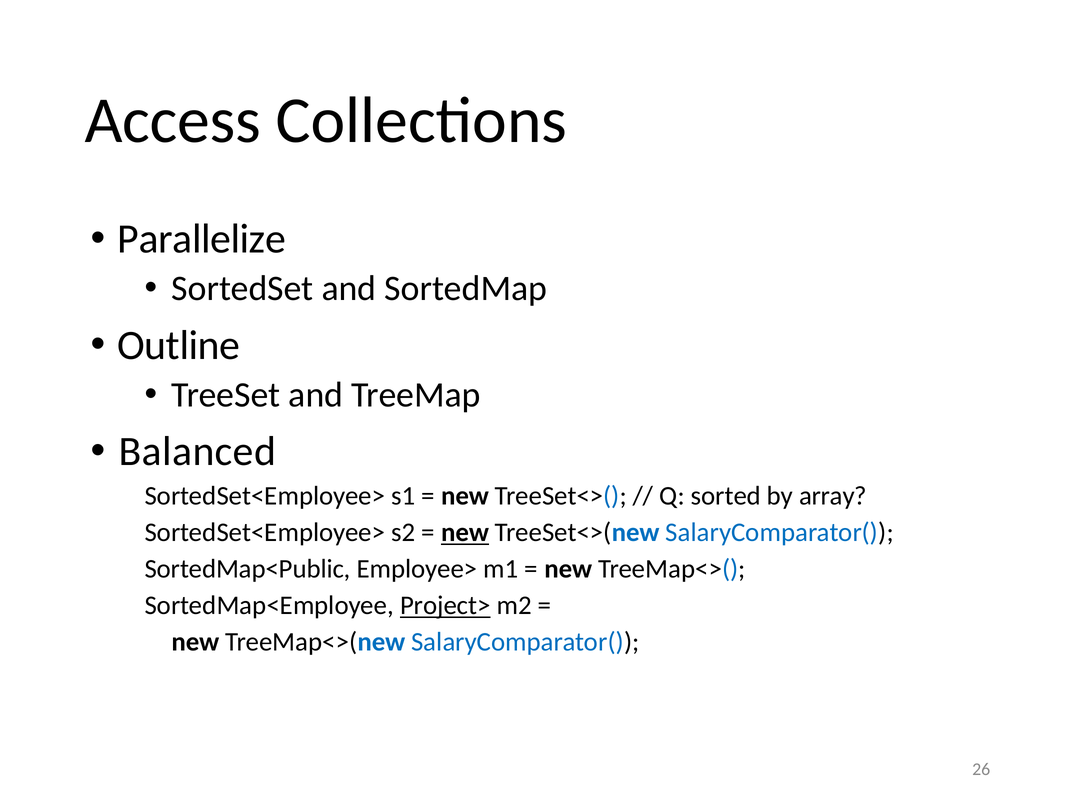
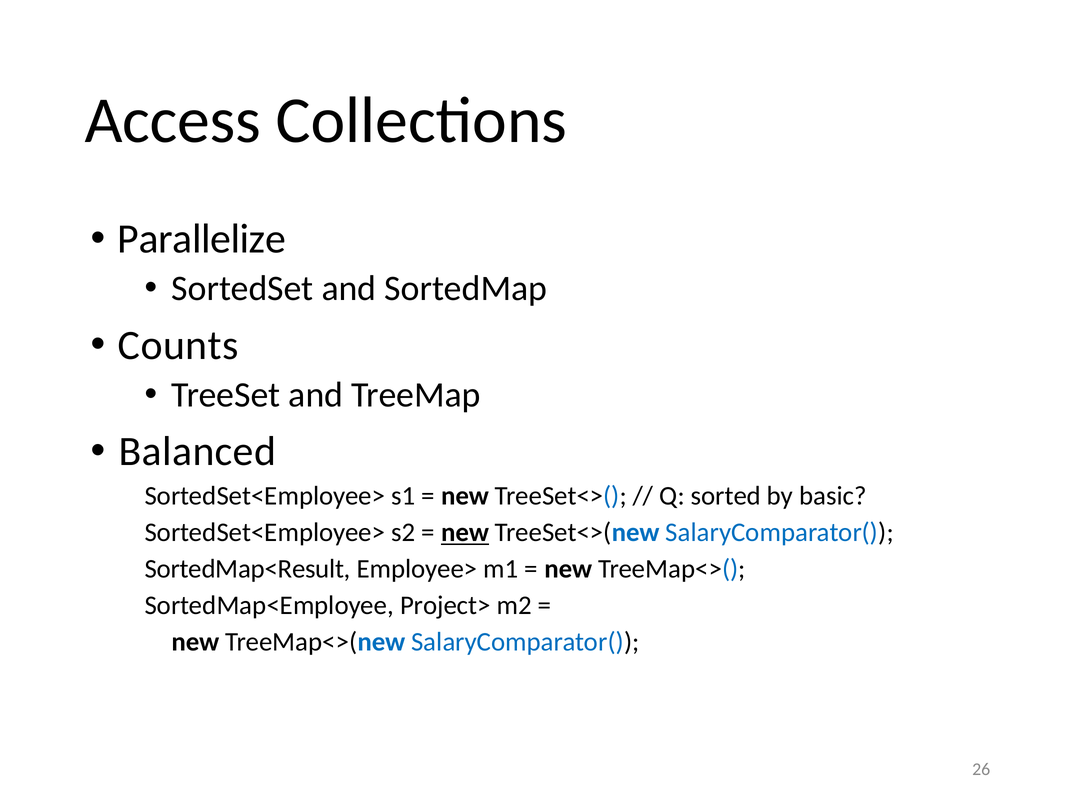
Outline: Outline -> Counts (178, 345)
array: array -> basic (833, 496)
SortedMap<Public: SortedMap<Public -> SortedMap<Result (248, 569)
Project> underline: present -> none (445, 606)
